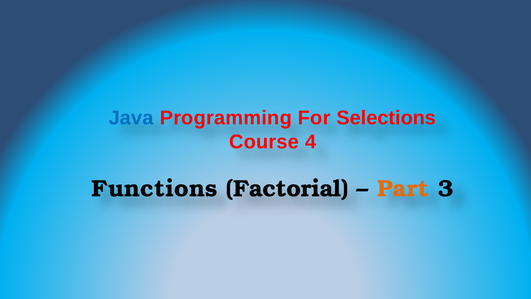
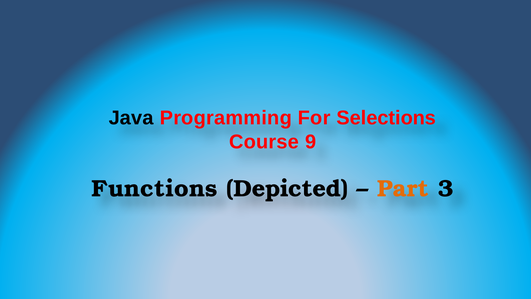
Java colour: blue -> black (131, 118)
4: 4 -> 9 (311, 142)
Factorial: Factorial -> Depicted (287, 189)
